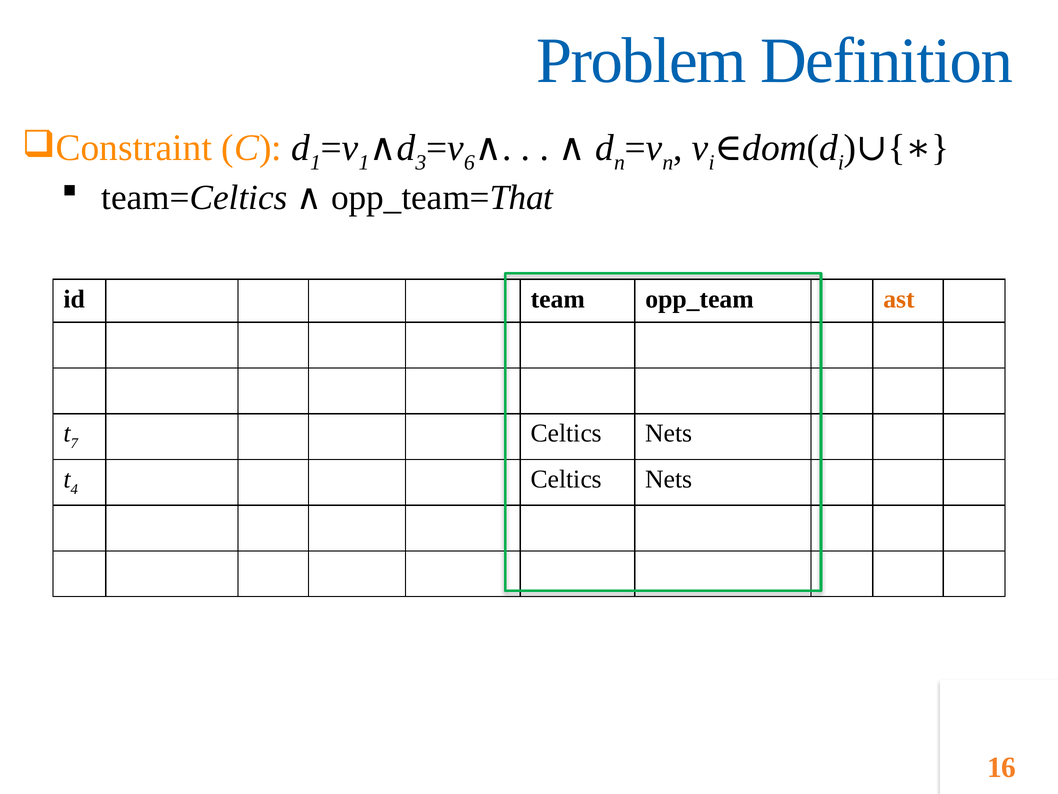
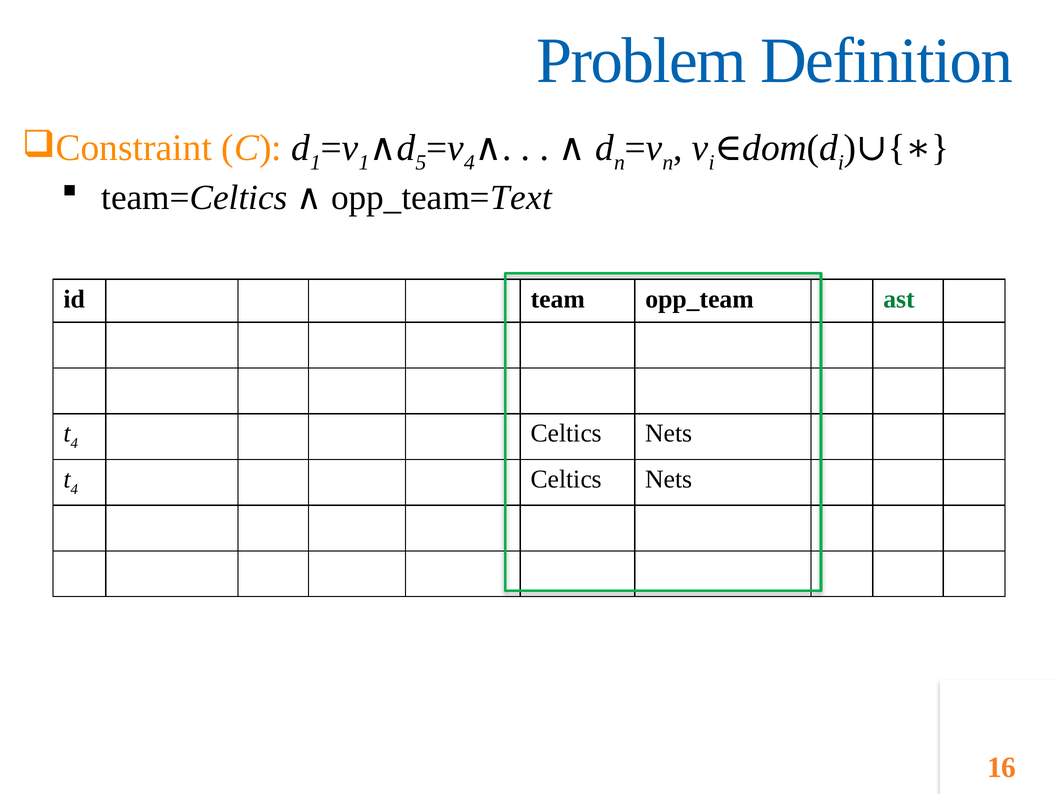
3: 3 -> 5 (421, 162)
6: 6 -> 4 (469, 162)
That: That -> Text (521, 197)
ast colour: orange -> green (899, 299)
7: 7 -> 4 (74, 443)
